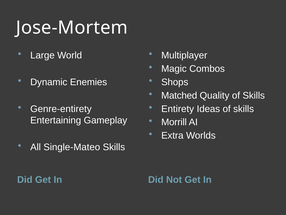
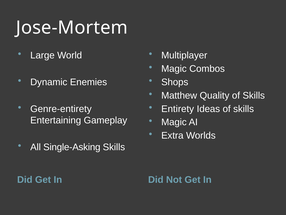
Matched: Matched -> Matthew (179, 95)
Morrill: Morrill -> Magic (174, 122)
Single-Mateo: Single-Mateo -> Single-Asking (72, 147)
